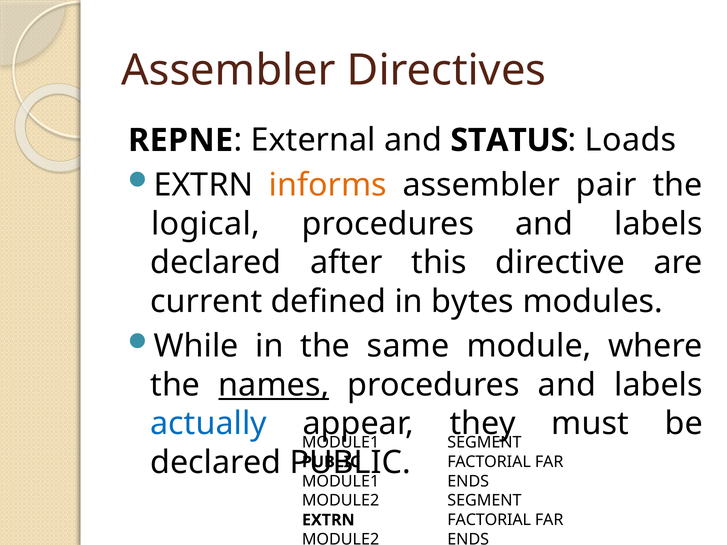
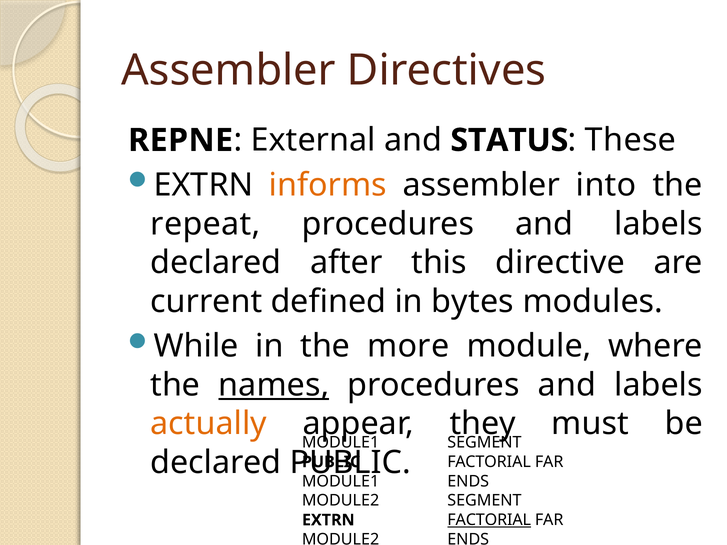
Loads: Loads -> These (631, 140)
pair: pair -> into (606, 185)
logical: logical -> repeat (206, 224)
same: same -> more (408, 346)
actually colour: blue -> orange (209, 424)
FACTORIAL underline: none -> present (489, 520)
